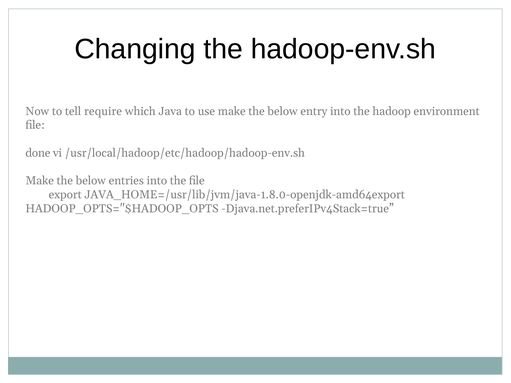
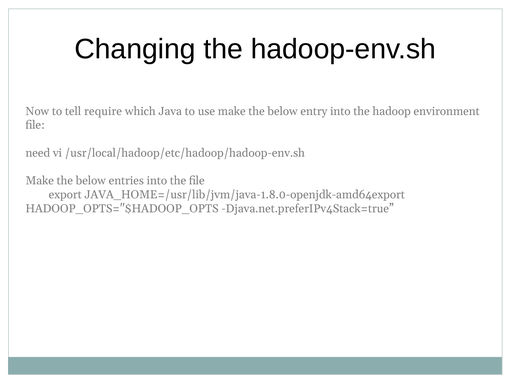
done: done -> need (38, 153)
